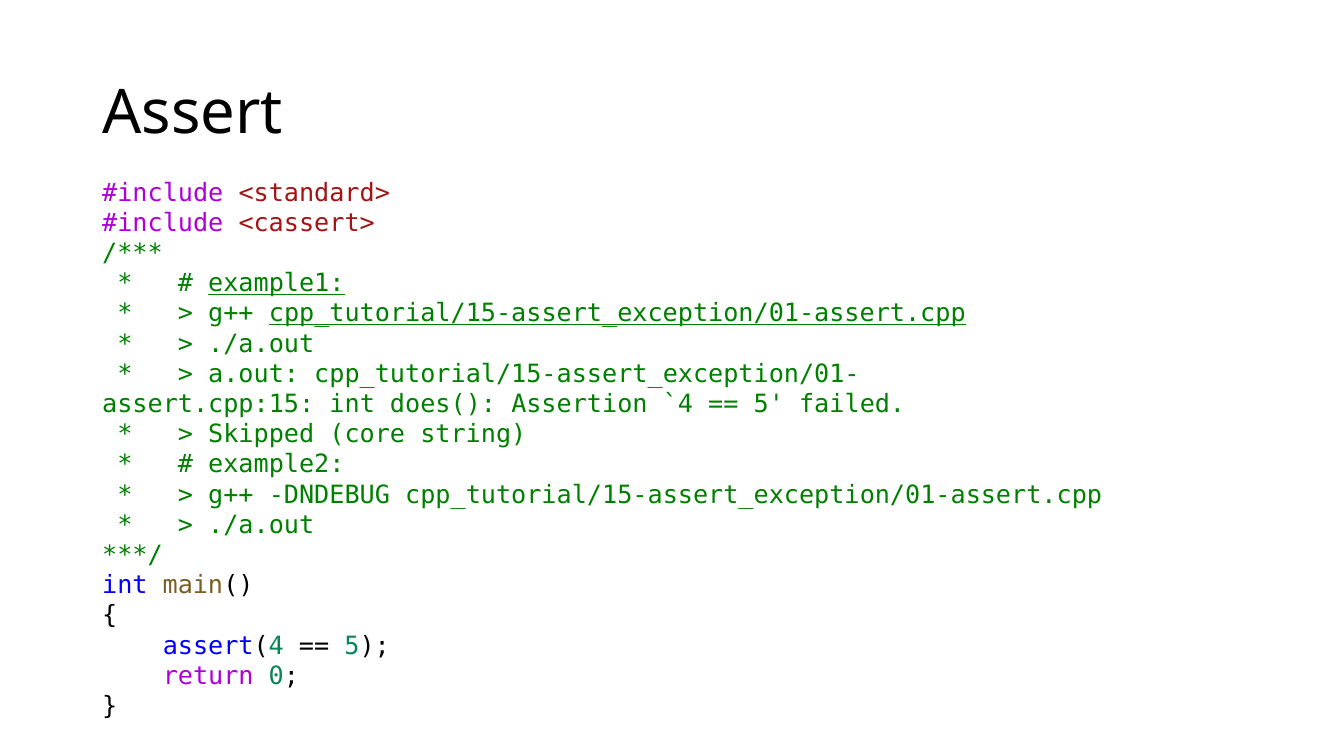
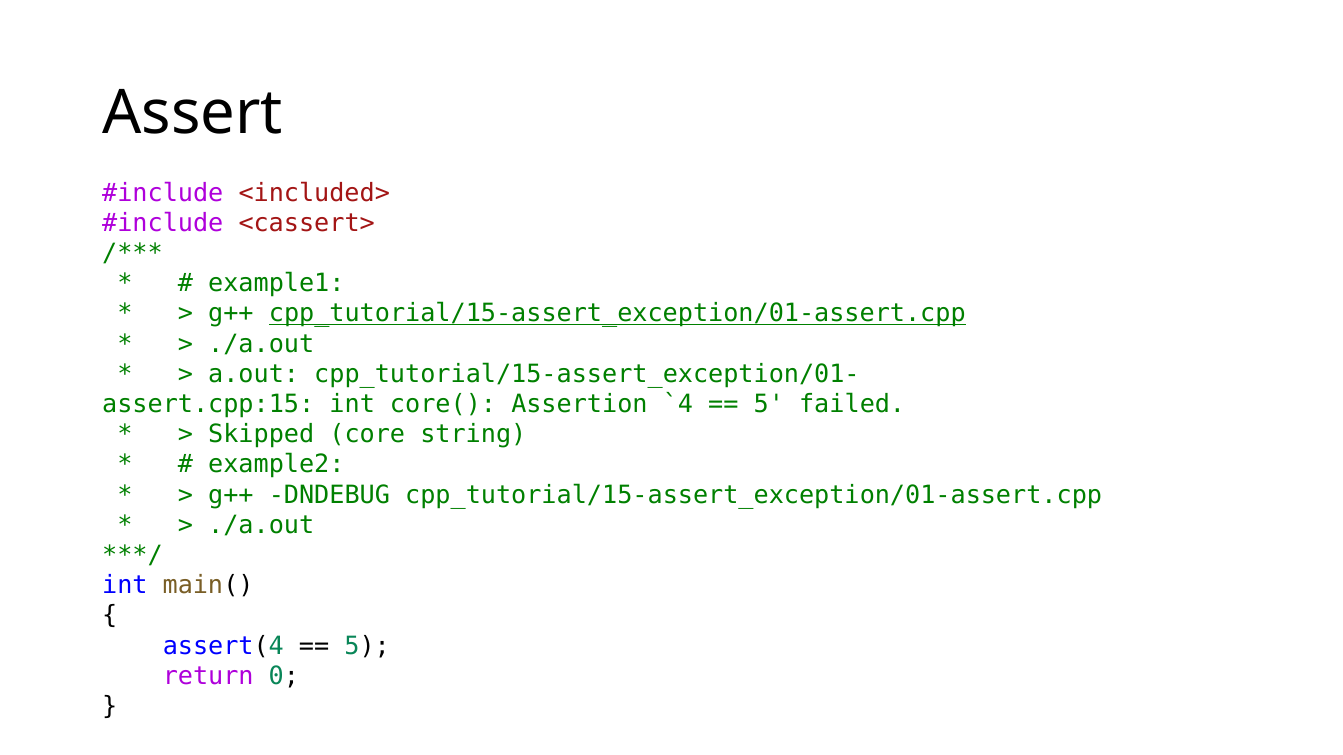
<standard>: <standard> -> <included> (314, 193)
example1 underline: present -> none (276, 284)
does(: does( -> core( (443, 405)
